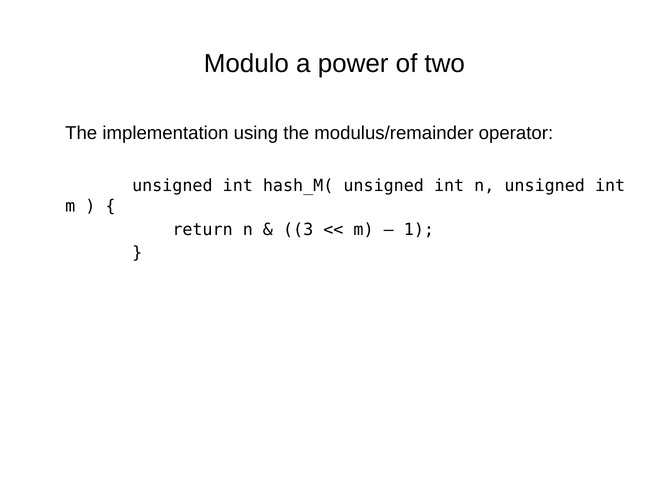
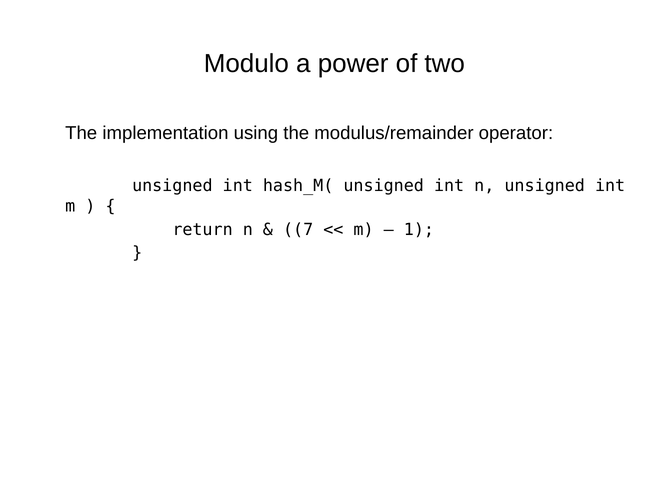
3: 3 -> 7 (298, 229)
